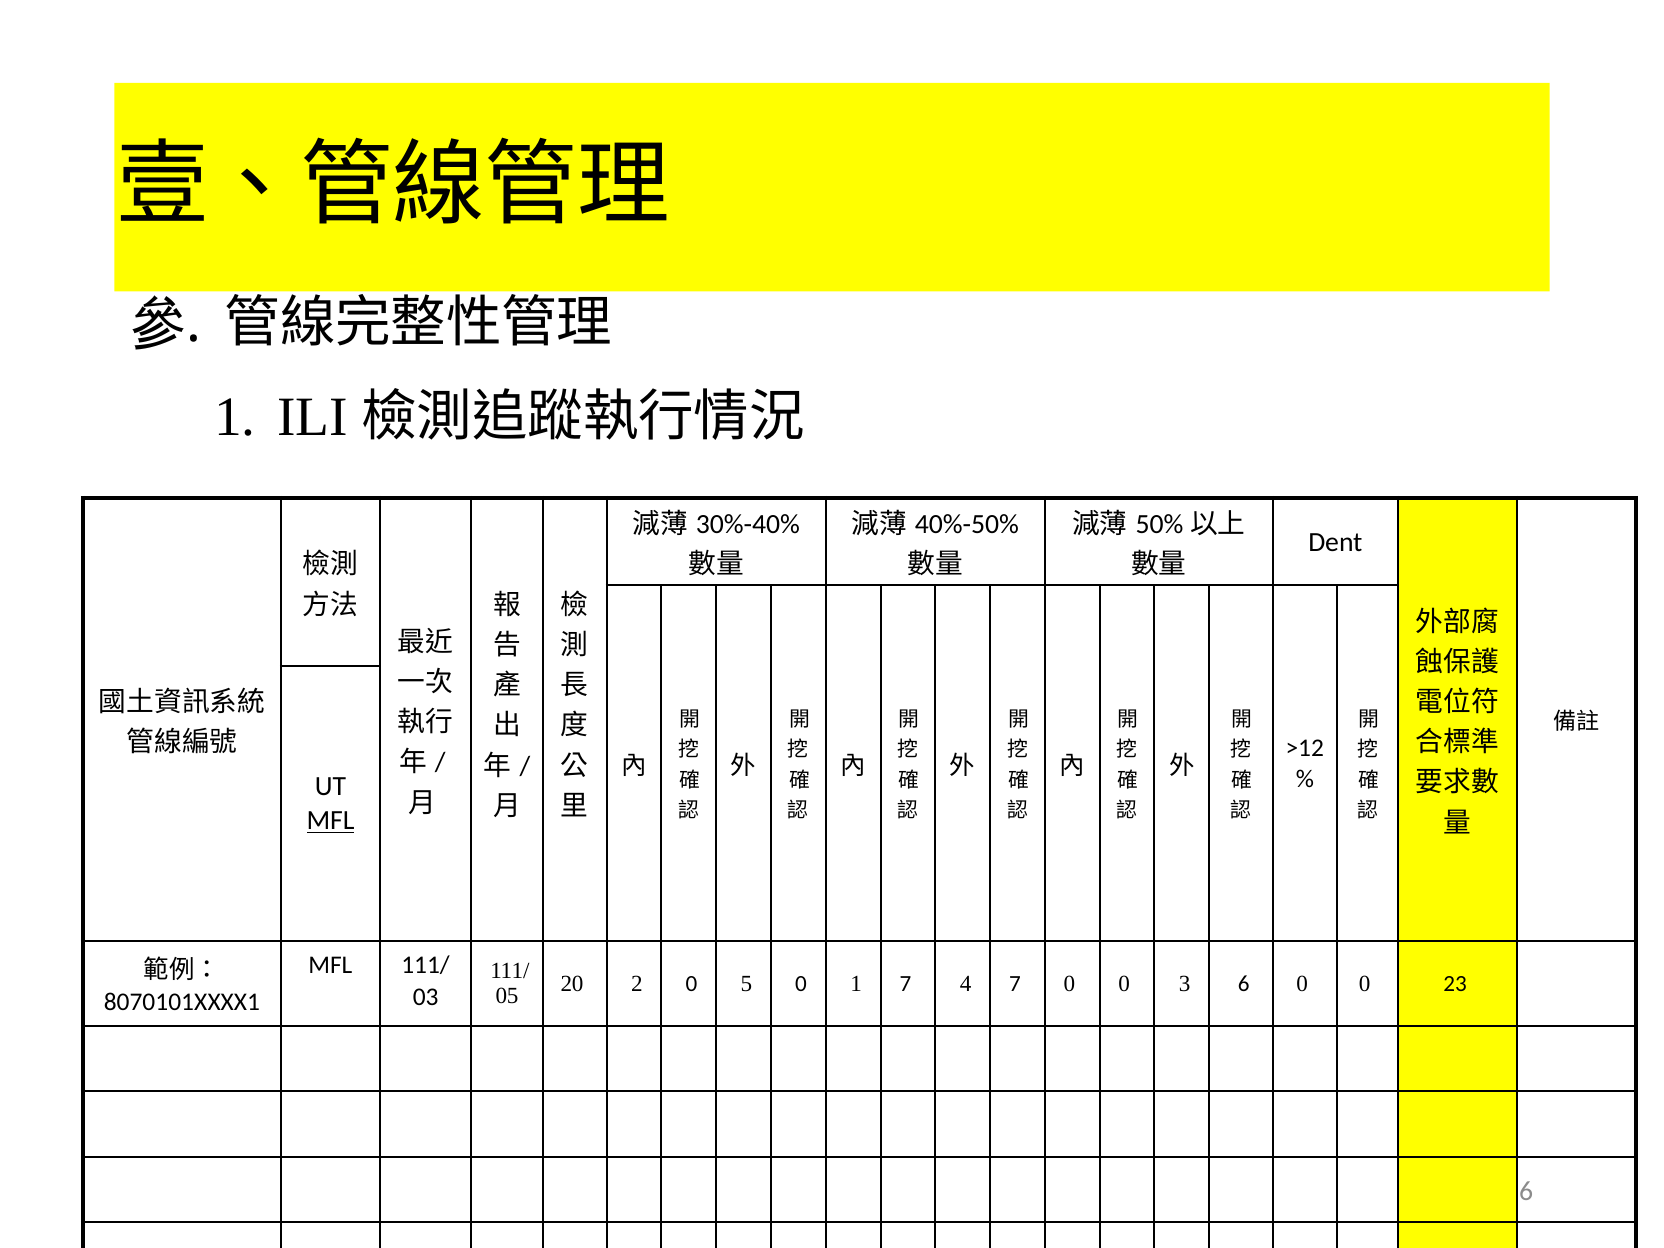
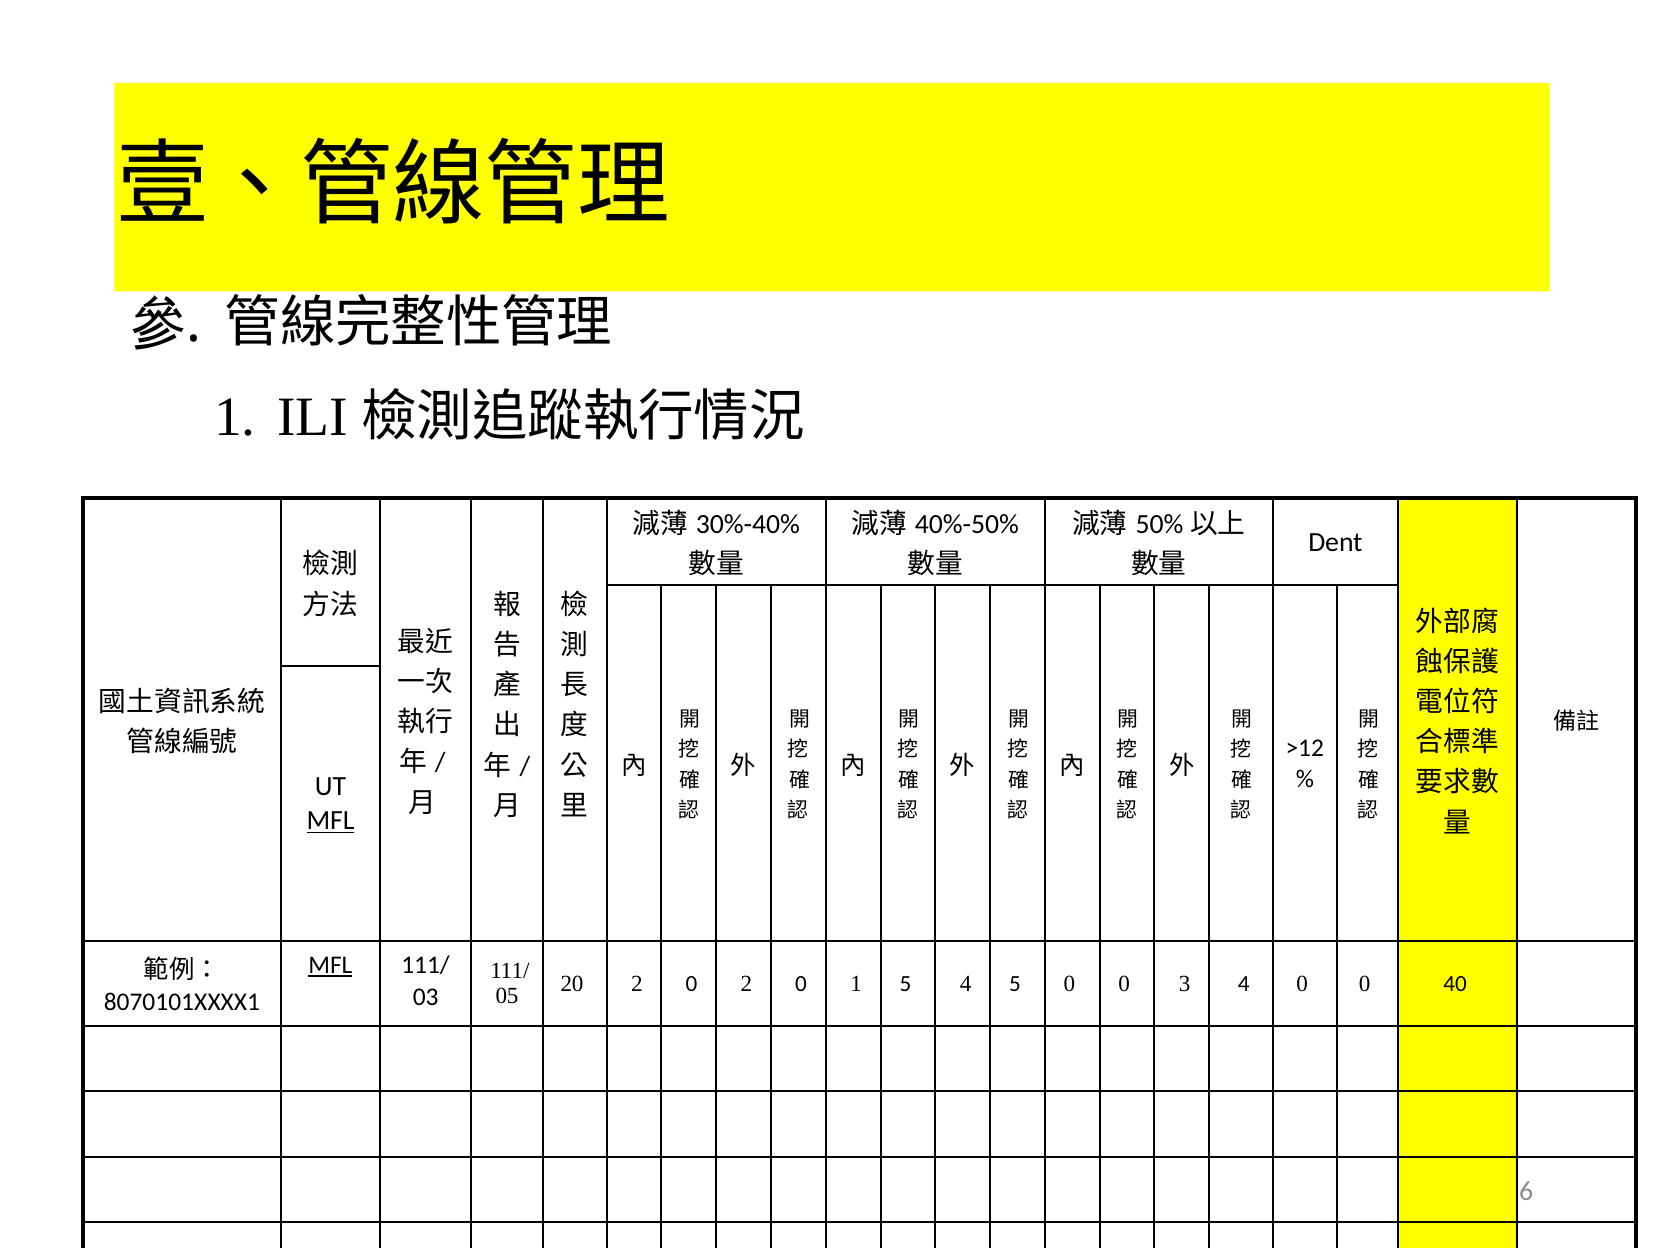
MFL underline: none -> present (330, 965)
0 5: 5 -> 2 (747, 984)
1 7: 7 -> 5 (905, 984)
4 7: 7 -> 5 (1015, 984)
3 6: 6 -> 4 (1244, 984)
23: 23 -> 40 (1455, 984)
